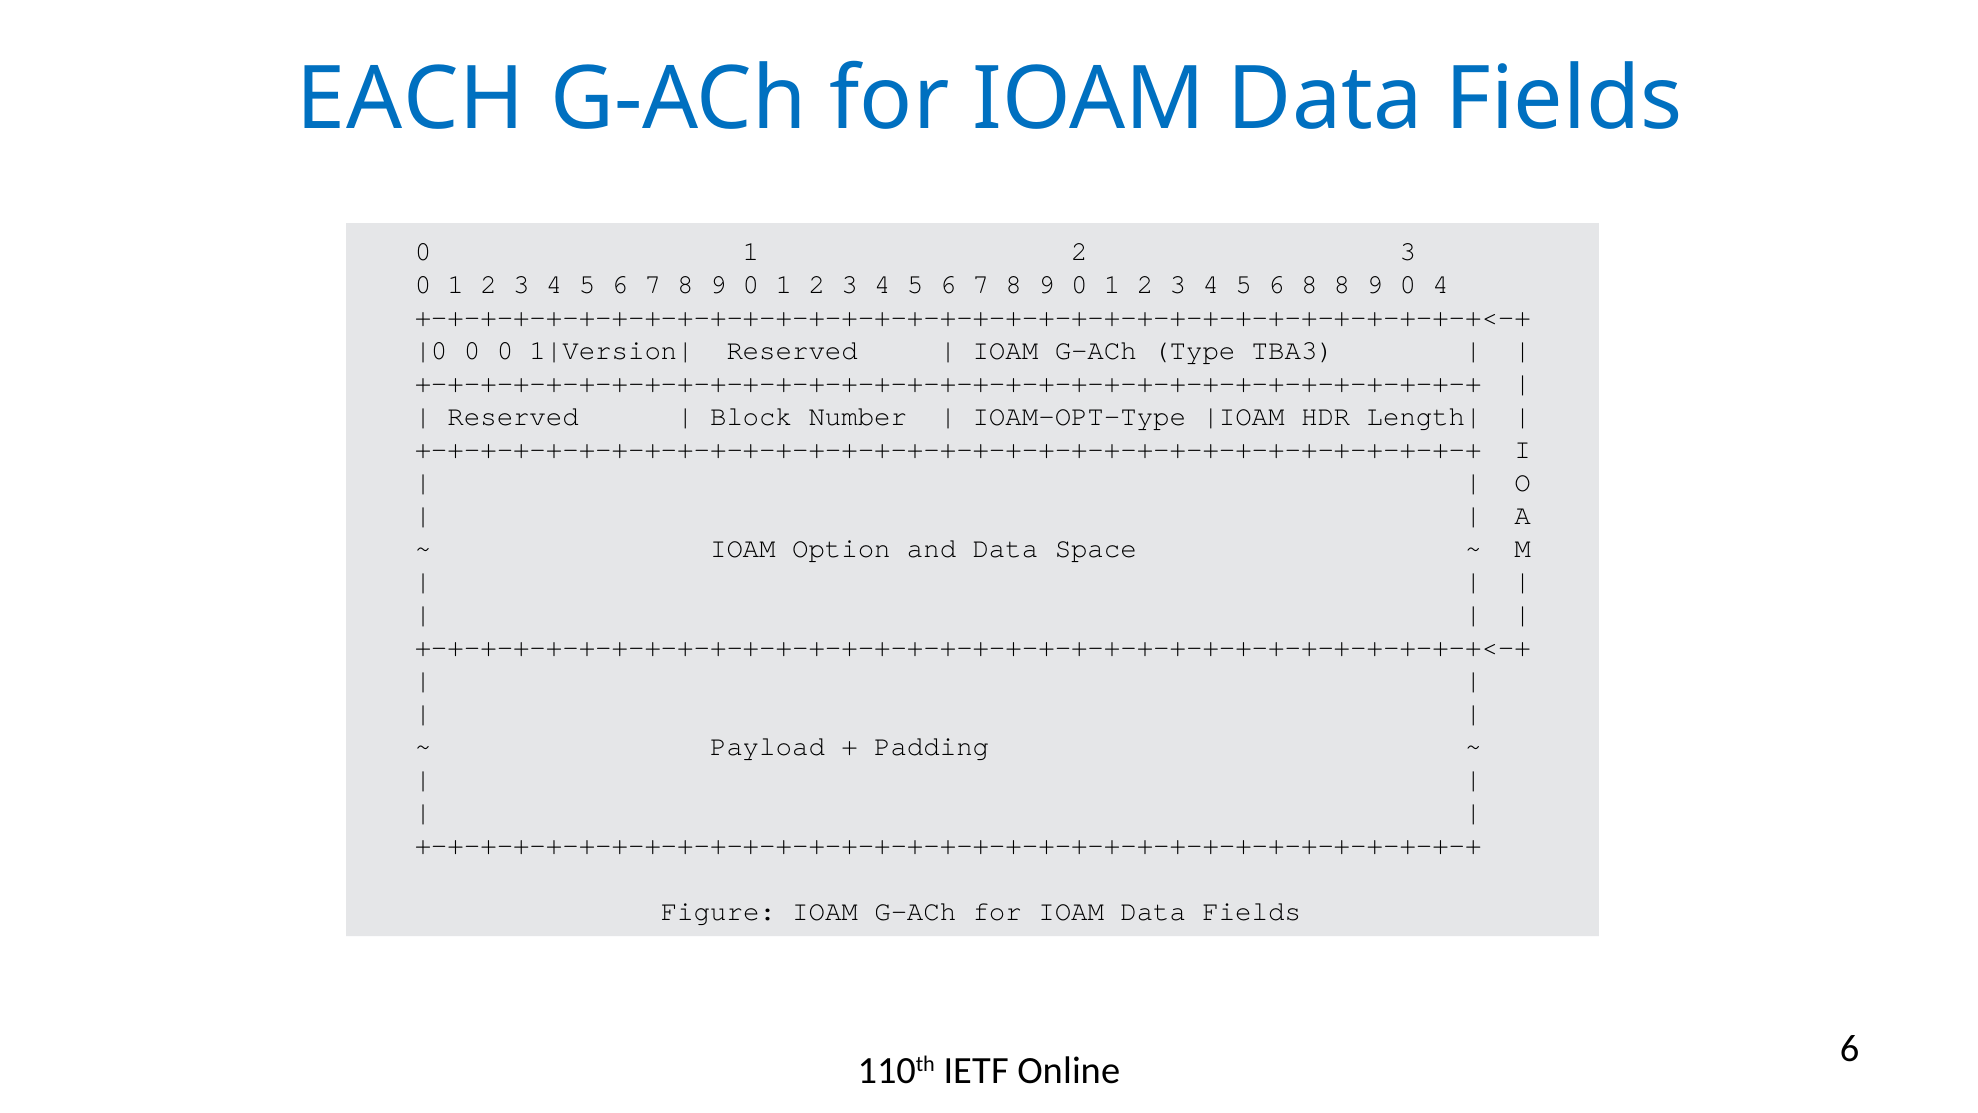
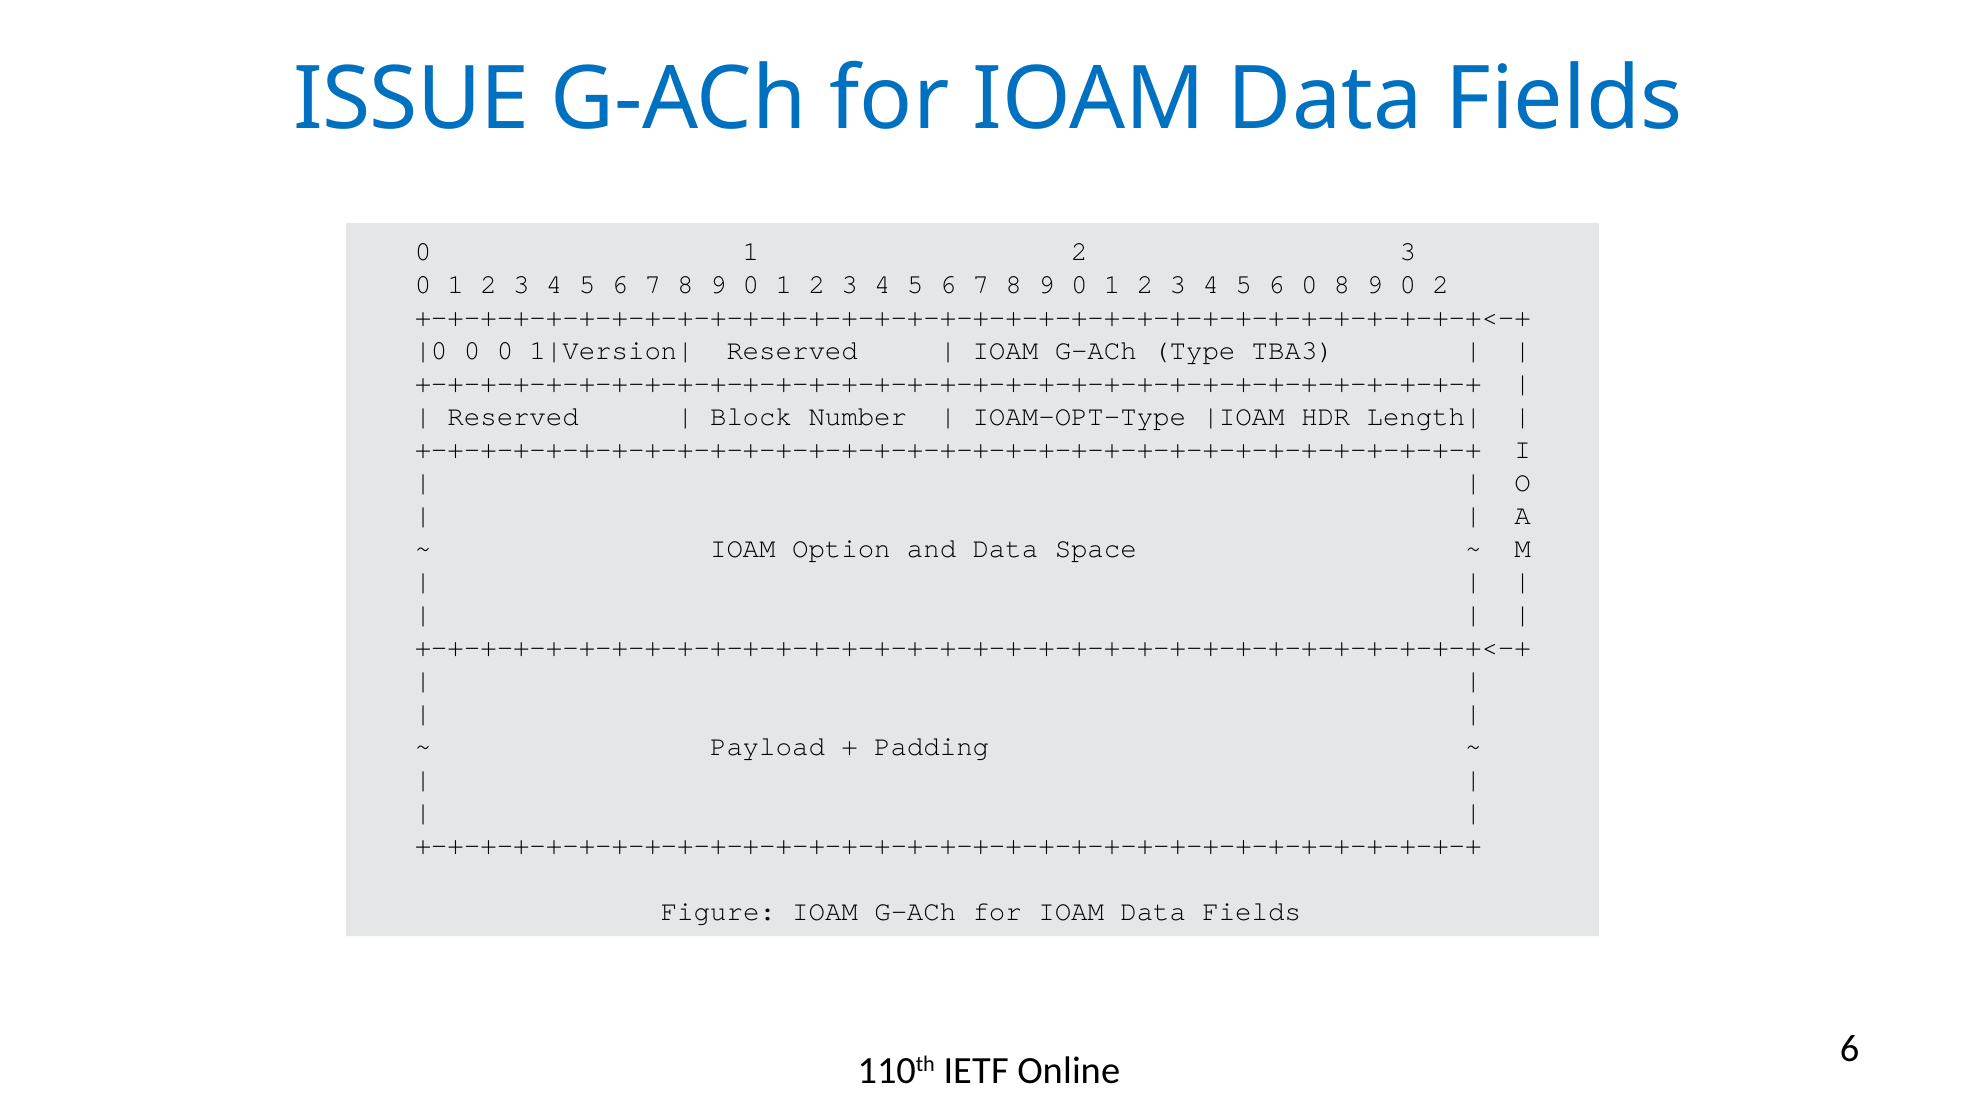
EACH: EACH -> ISSUE (411, 99)
5 6 8: 8 -> 0 (1309, 284)
0 4: 4 -> 2 (1440, 284)
